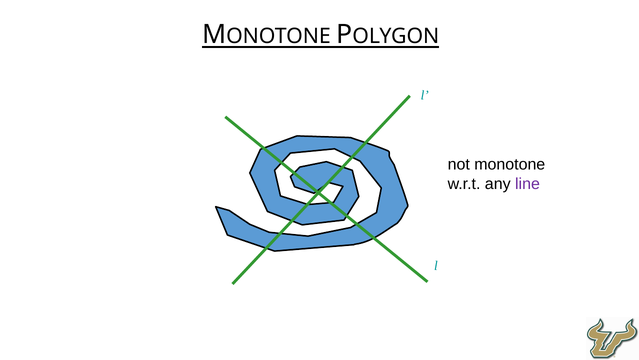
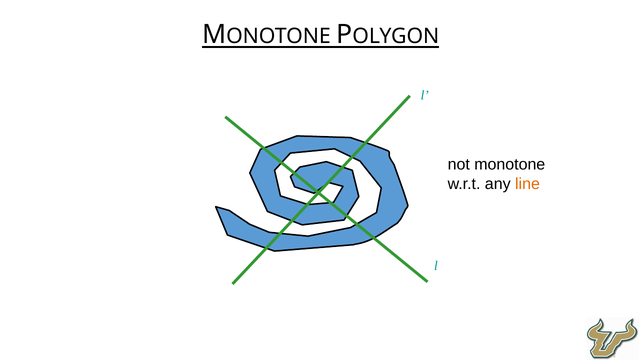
line colour: purple -> orange (527, 183)
